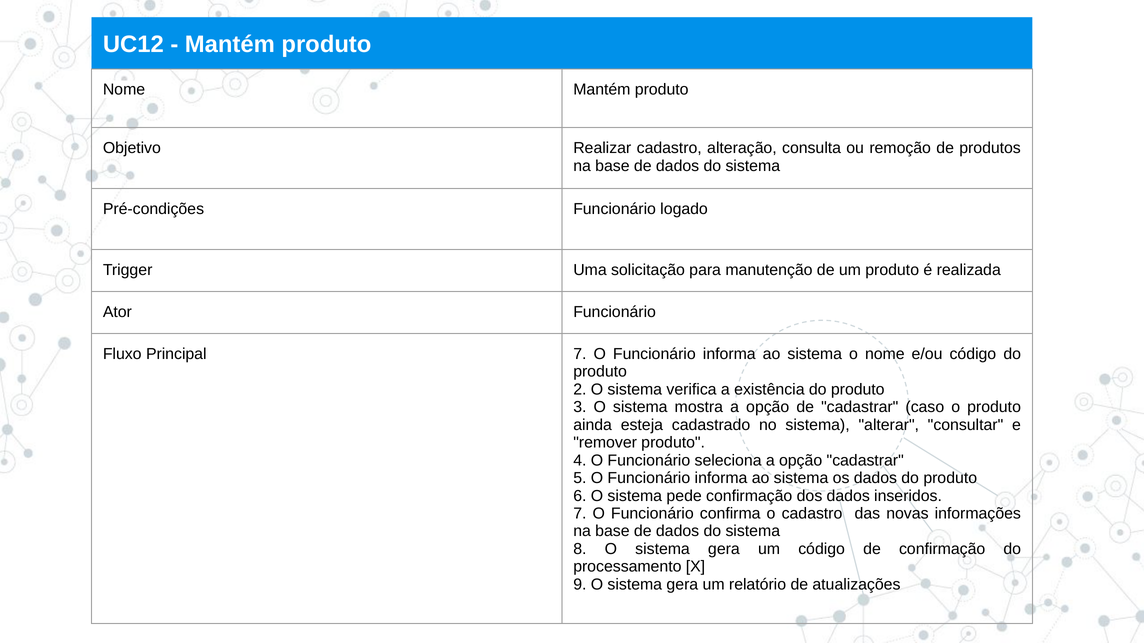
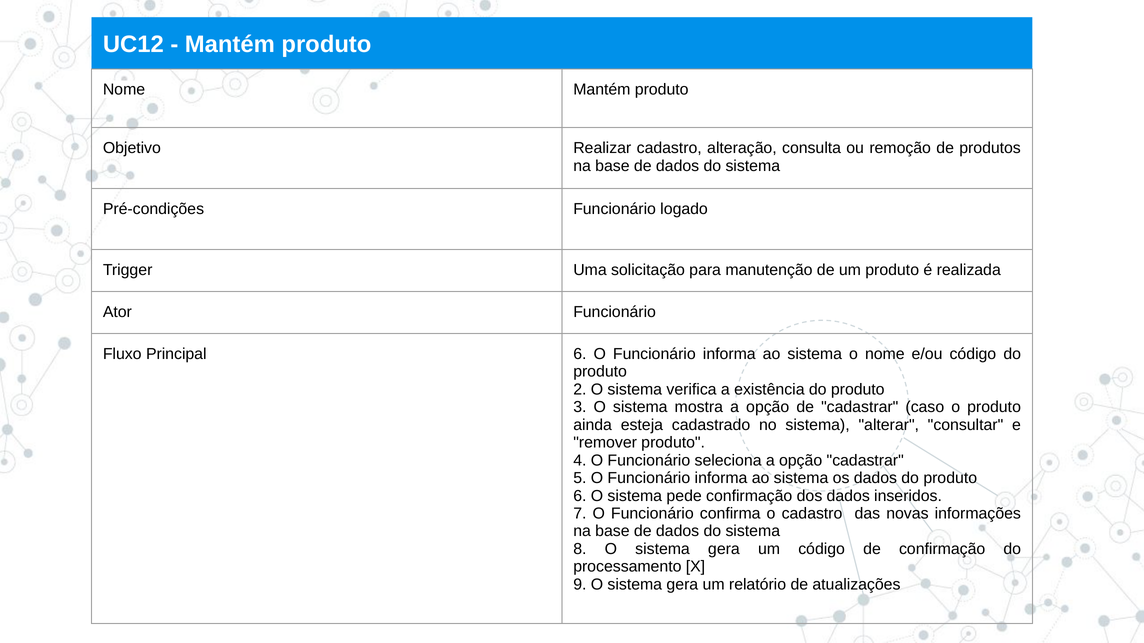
Principal 7: 7 -> 6 (580, 354)
